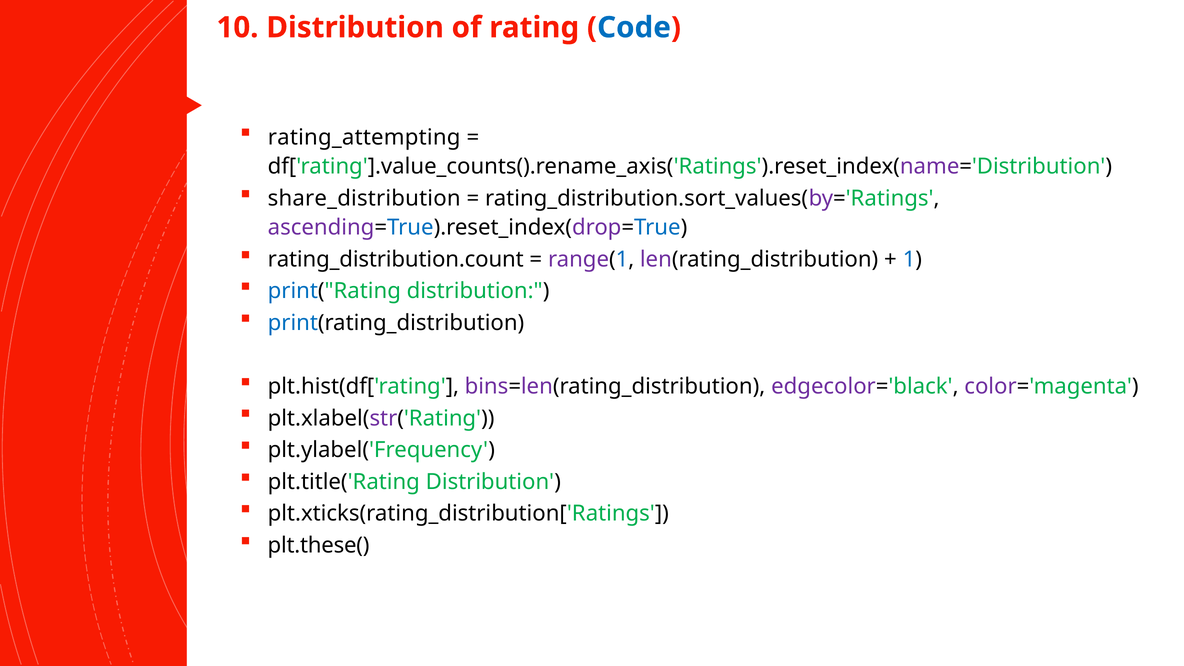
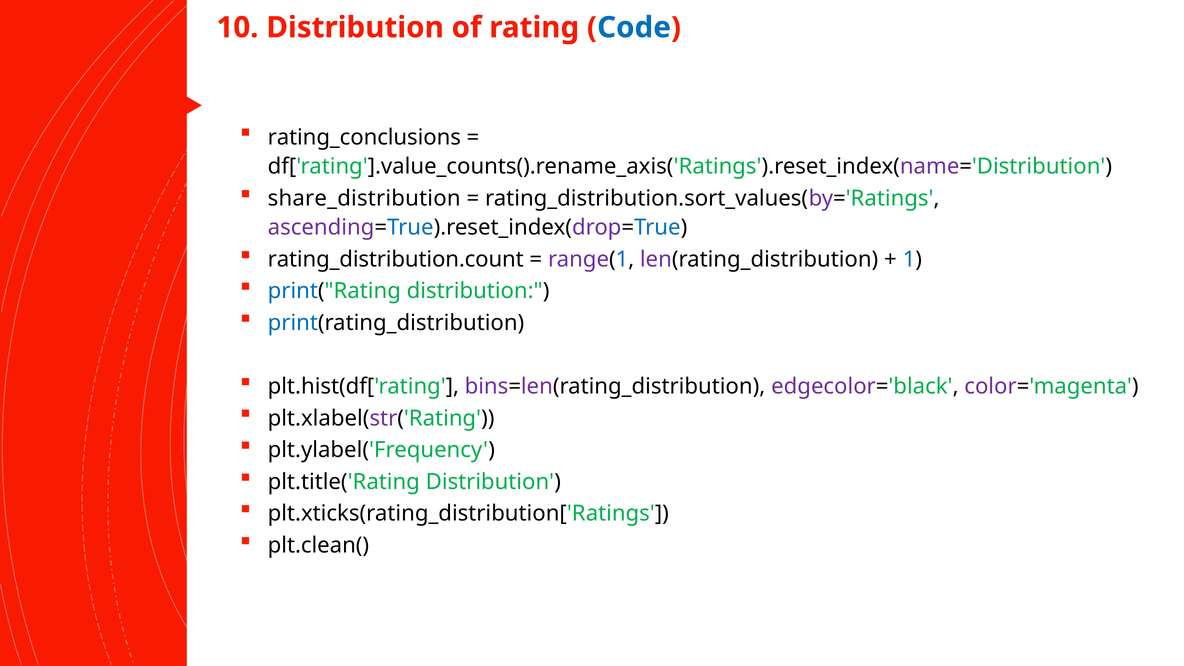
rating_attempting: rating_attempting -> rating_conclusions (364, 137)
plt.these(: plt.these( -> plt.clean( (318, 545)
